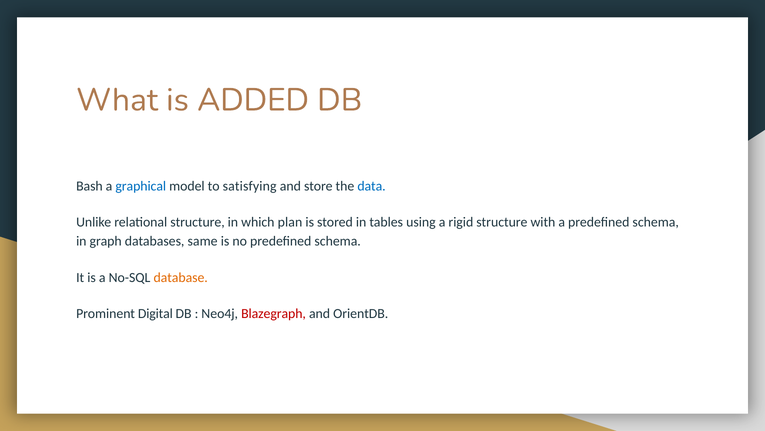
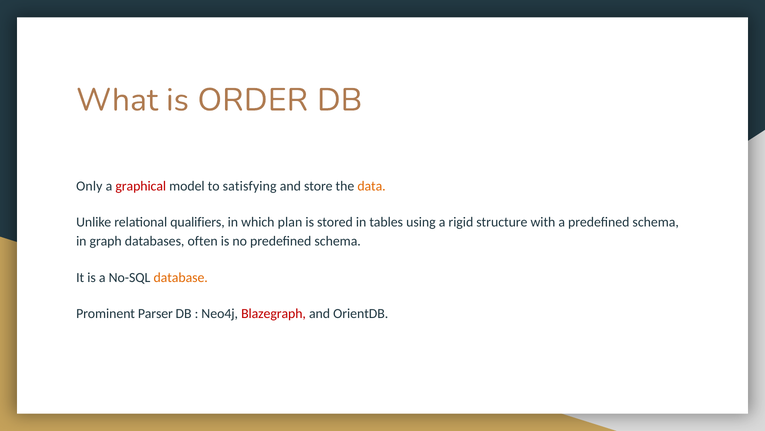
ADDED: ADDED -> ORDER (253, 100)
Bash: Bash -> Only (89, 186)
graphical colour: blue -> red (141, 186)
data colour: blue -> orange (372, 186)
relational structure: structure -> qualifiers (198, 222)
same: same -> often (203, 241)
Digital: Digital -> Parser (155, 313)
